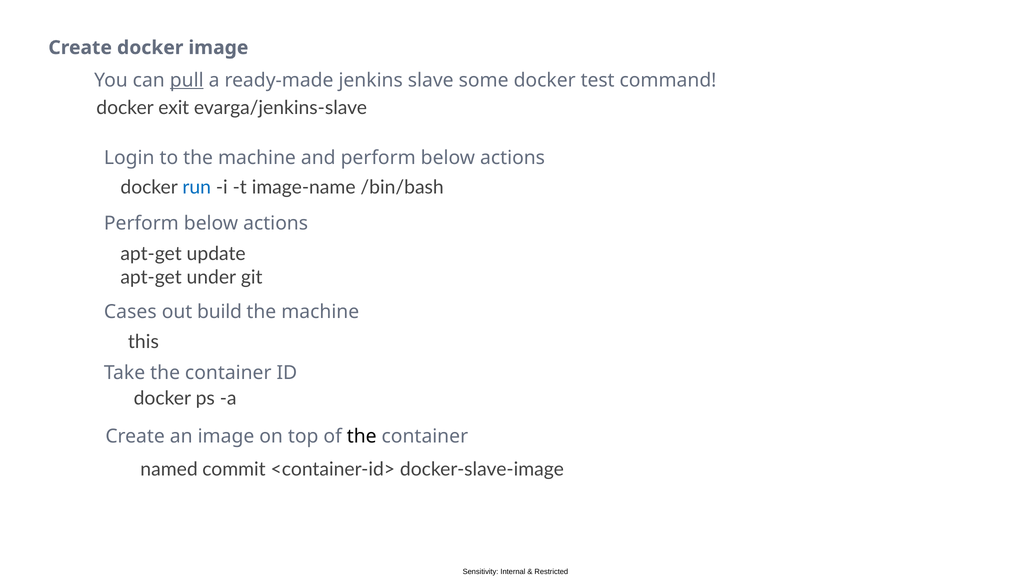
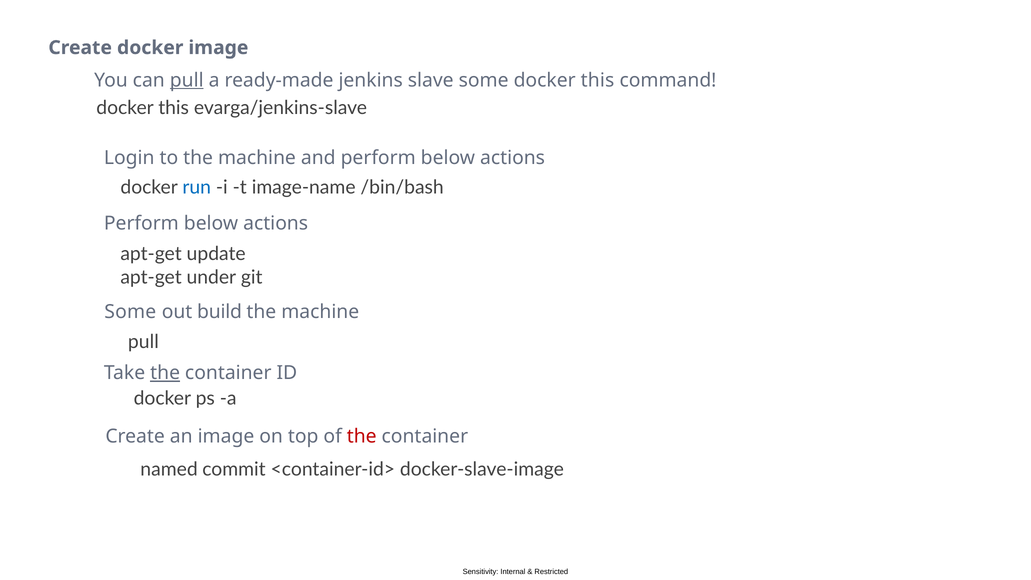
test: test -> this (597, 80)
exit: exit -> this (174, 108)
Cases: Cases -> Some (130, 312)
this: this -> pull (143, 342)
the underline: none -> present (165, 373)
the colour: black -> red (362, 436)
